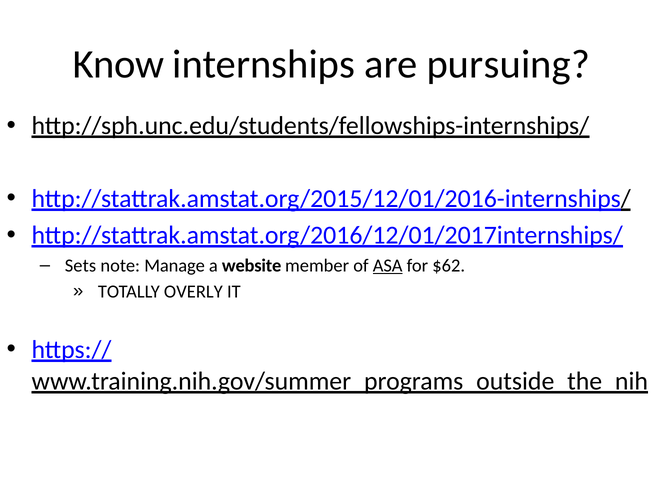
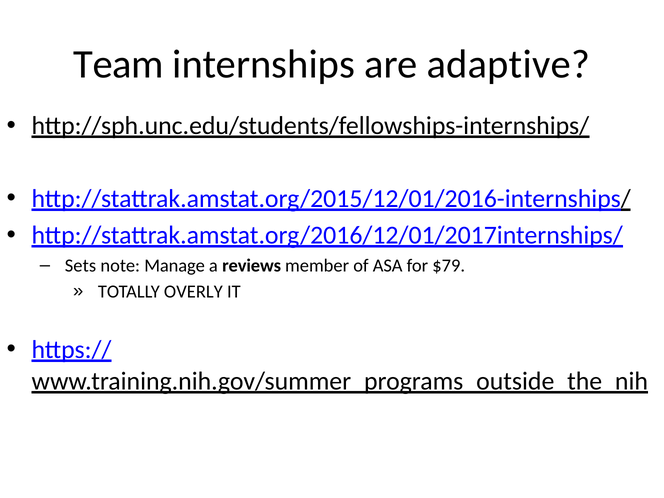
Know: Know -> Team (118, 64)
pursuing: pursuing -> adaptive (508, 64)
website: website -> reviews (252, 266)
ASA underline: present -> none (388, 266)
$62: $62 -> $79 (449, 266)
